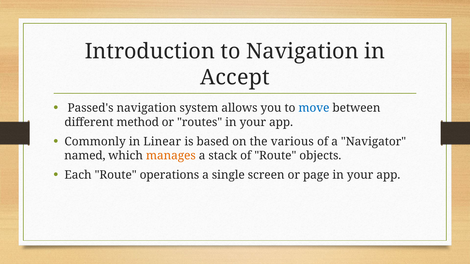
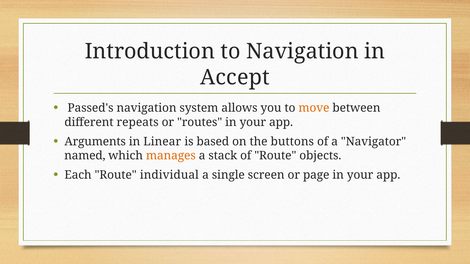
move colour: blue -> orange (314, 108)
method: method -> repeats (138, 122)
Commonly: Commonly -> Arguments (95, 142)
various: various -> buttons (292, 142)
operations: operations -> individual (169, 175)
